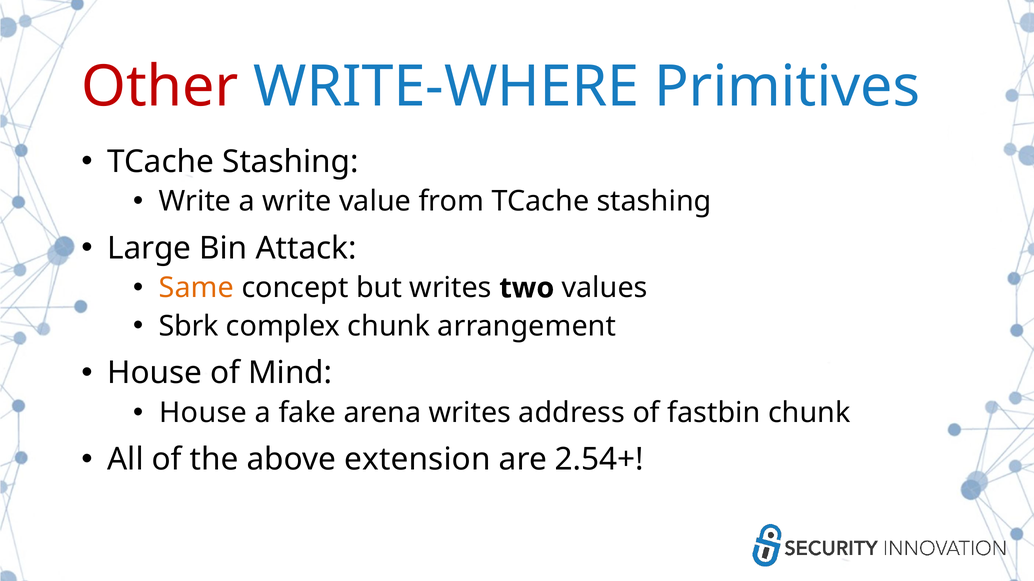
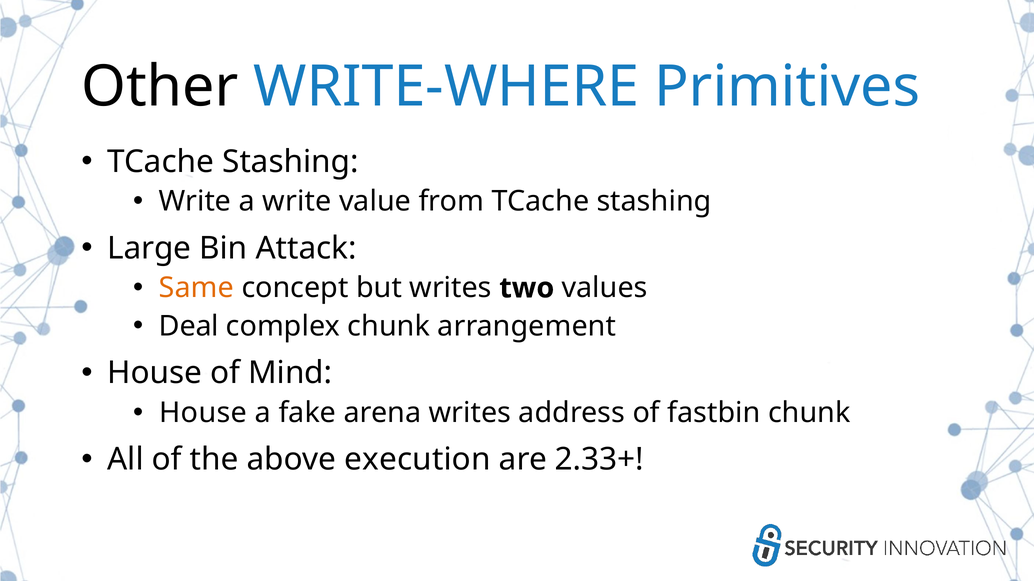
Other colour: red -> black (160, 87)
Sbrk: Sbrk -> Deal (189, 327)
extension: extension -> execution (417, 460)
2.54+: 2.54+ -> 2.33+ (599, 460)
